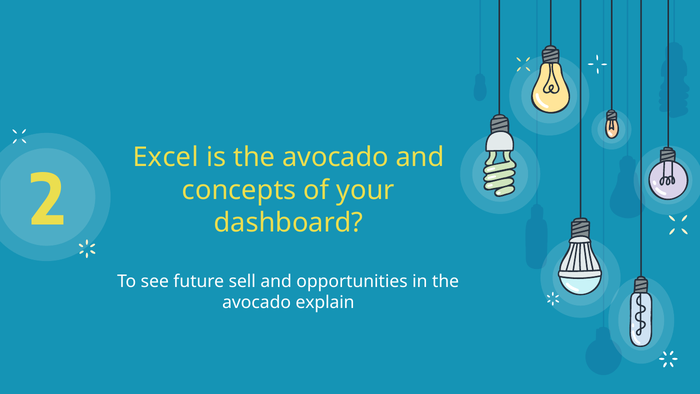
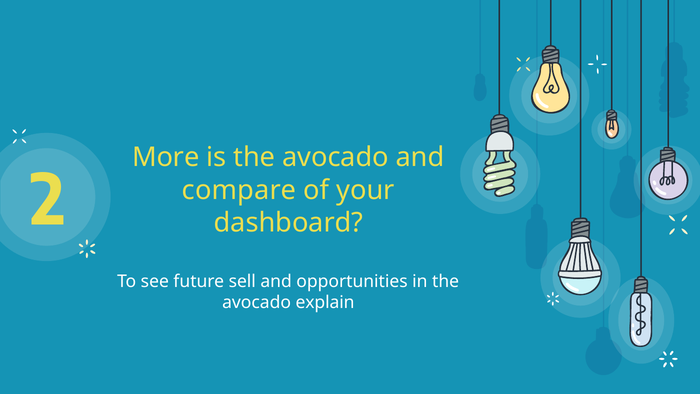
Excel: Excel -> More (166, 157)
concepts: concepts -> compare (239, 190)
